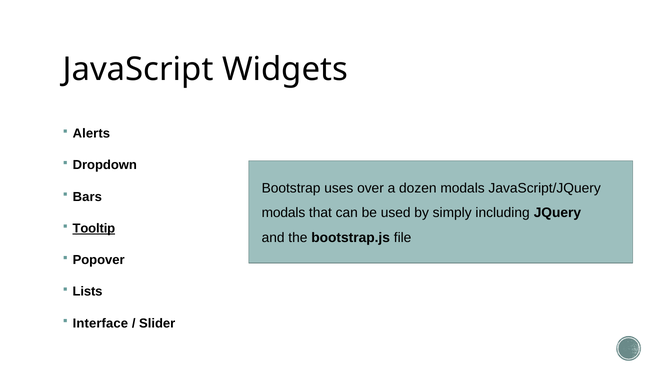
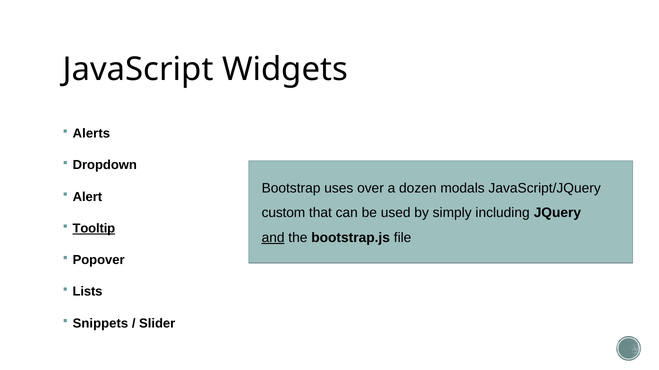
Bars: Bars -> Alert (87, 197)
modals: modals -> custom (283, 213)
and underline: none -> present (273, 238)
Interface: Interface -> Snippets (100, 324)
